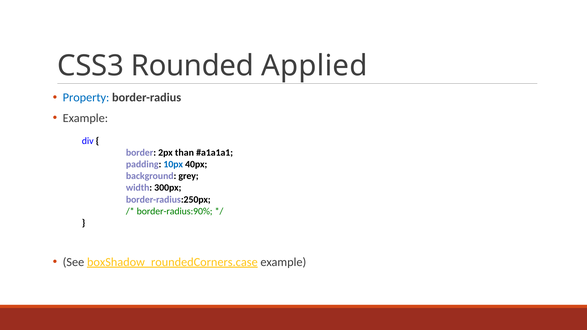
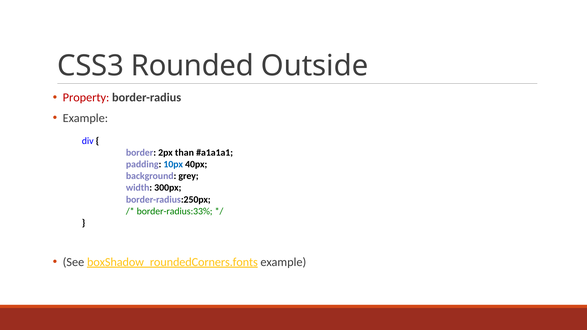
Applied: Applied -> Outside (315, 66)
Property colour: blue -> red (86, 98)
border-radius:90%: border-radius:90% -> border-radius:33% (175, 211)
boxShadow_roundedCorners.case: boxShadow_roundedCorners.case -> boxShadow_roundedCorners.fonts (172, 262)
